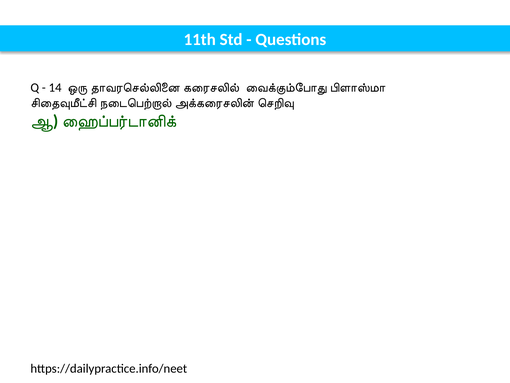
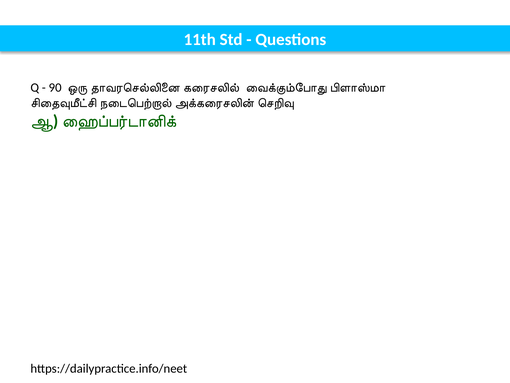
14: 14 -> 90 (55, 88)
